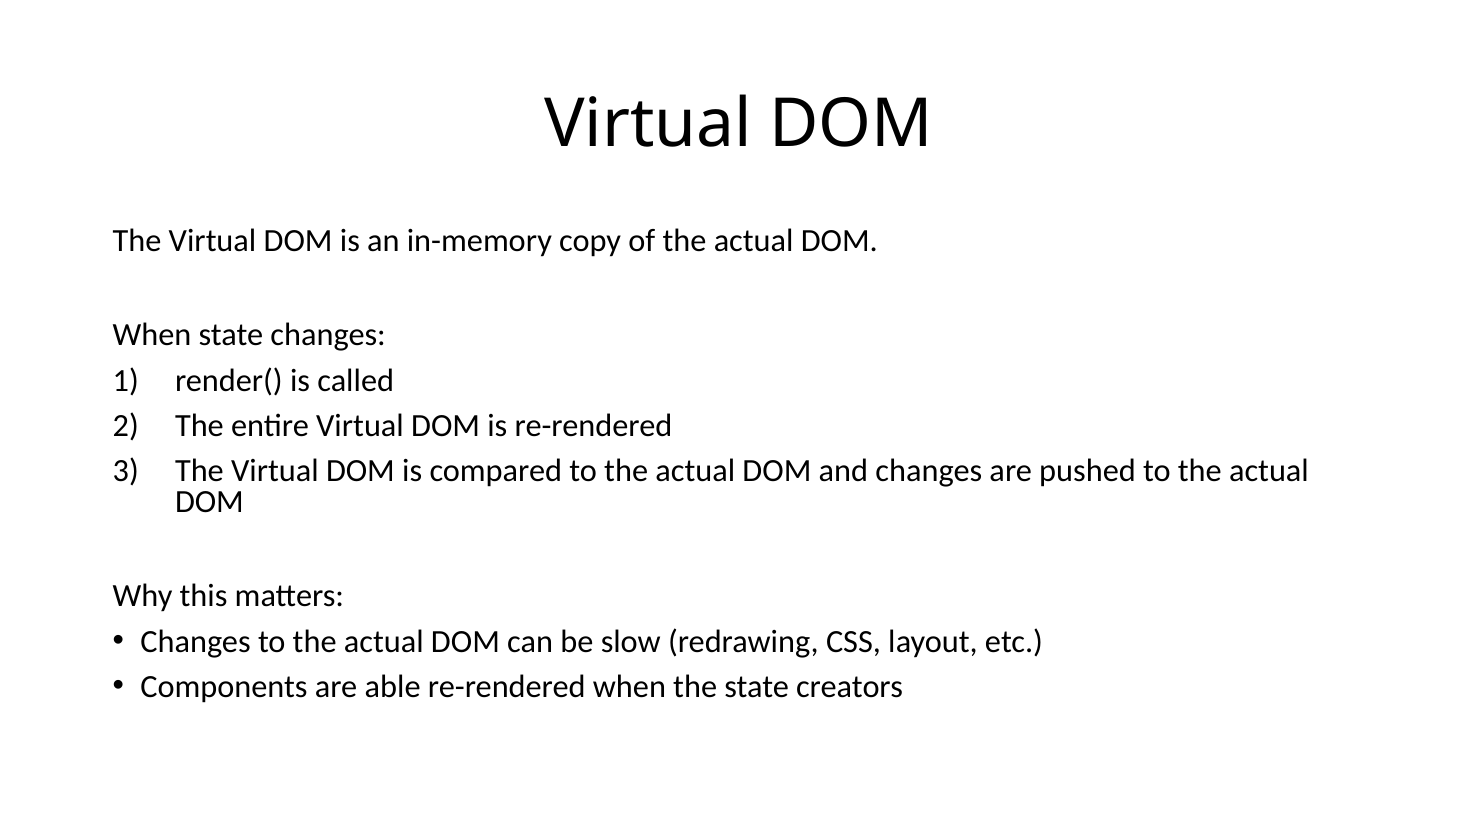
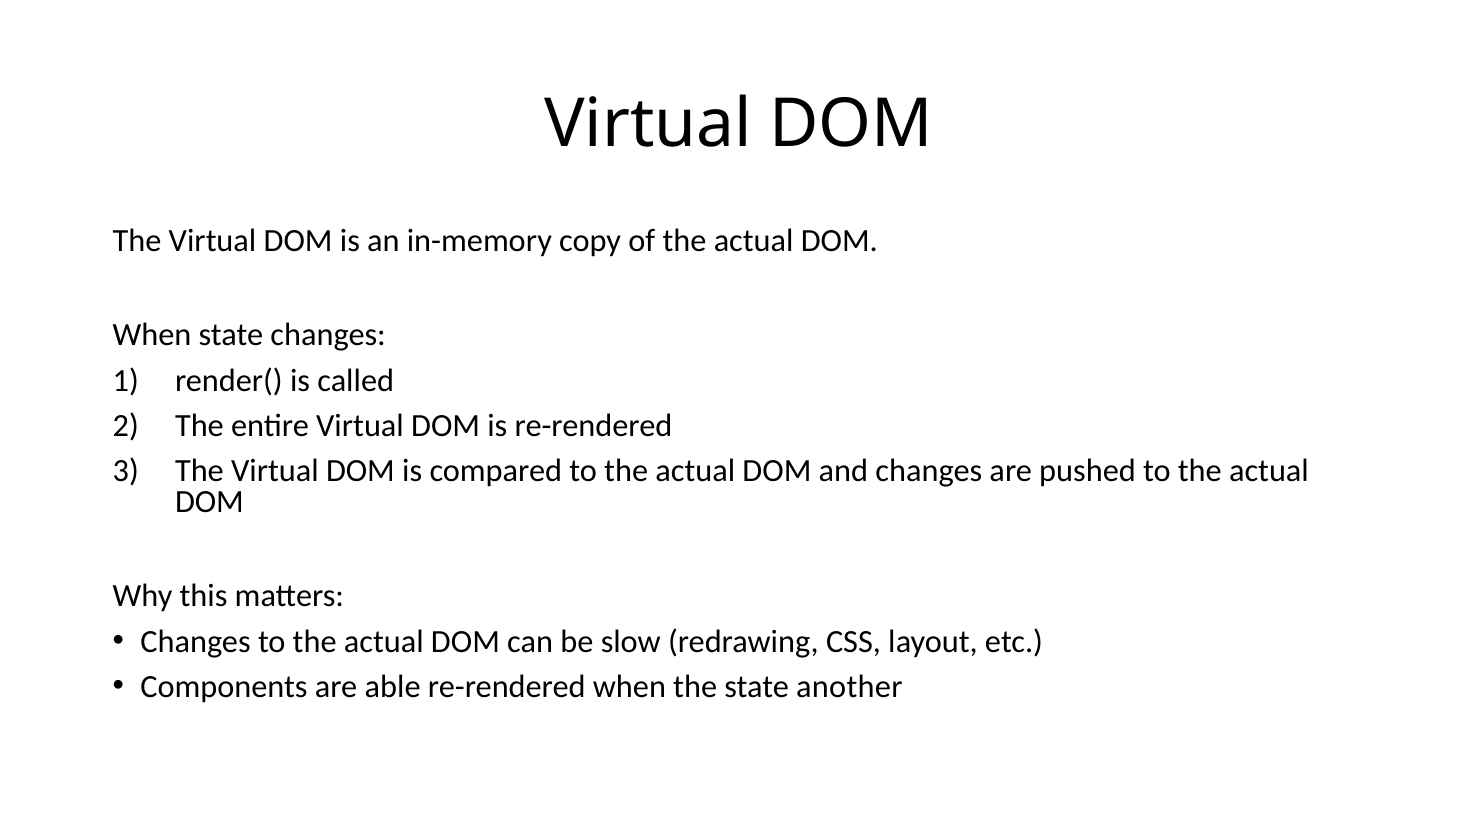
creators: creators -> another (849, 687)
